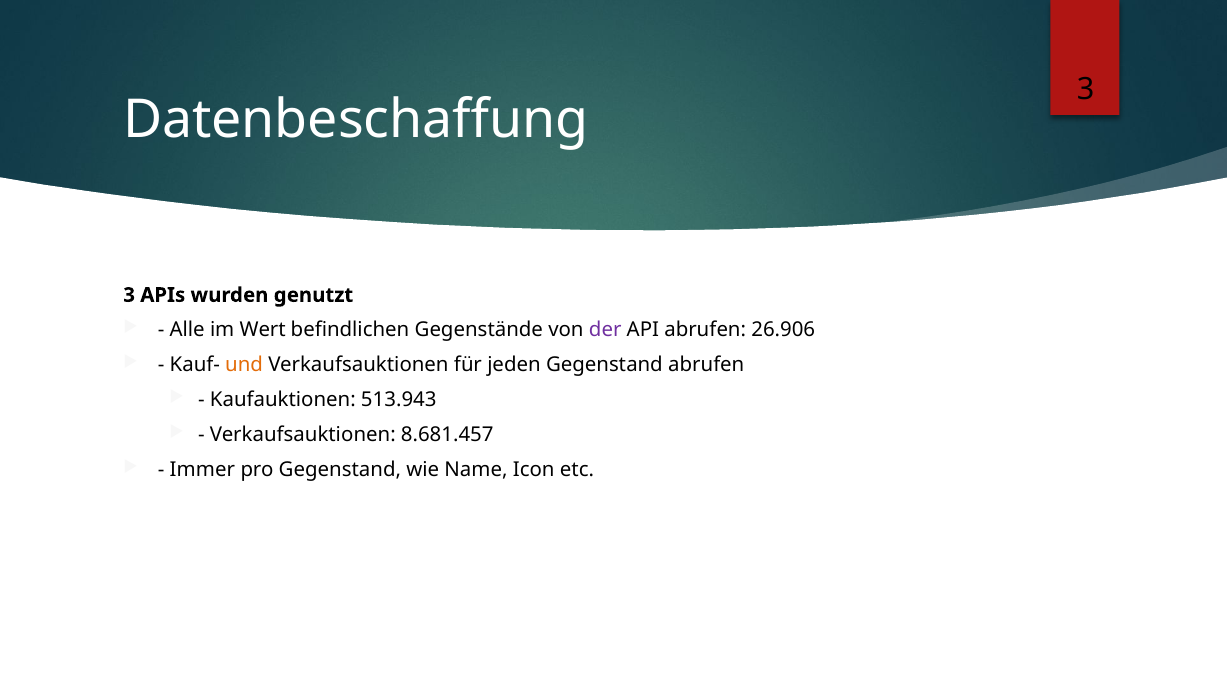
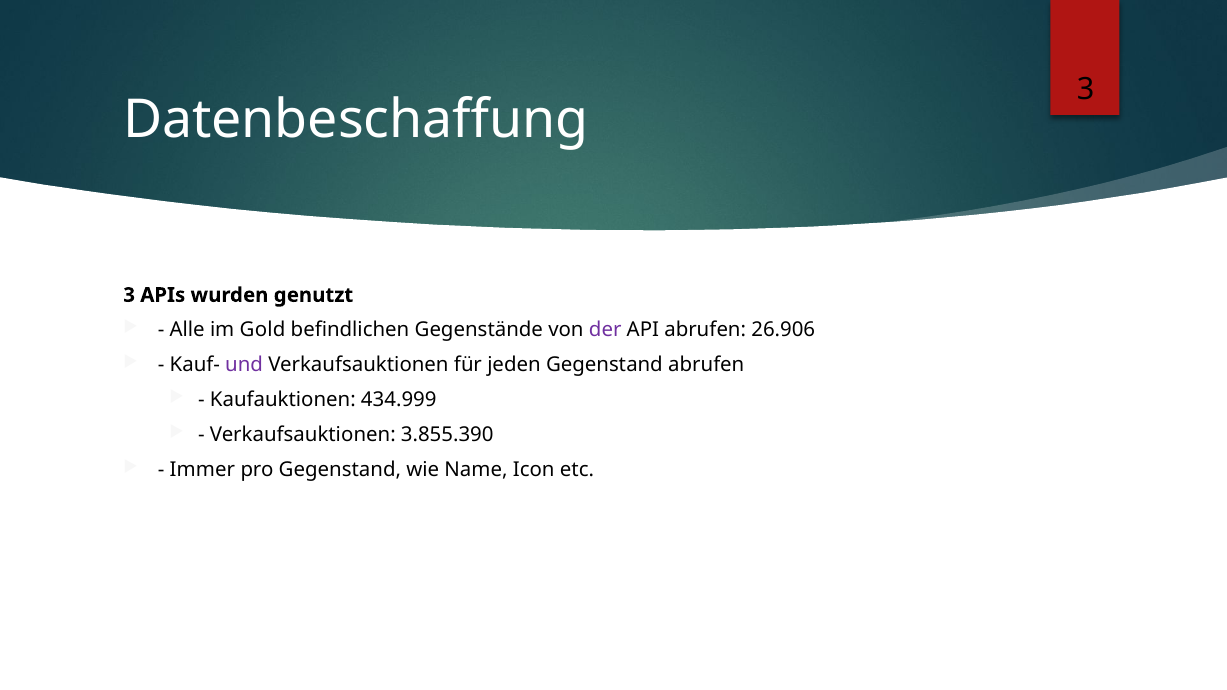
Wert: Wert -> Gold (263, 330)
und colour: orange -> purple (244, 365)
513.943: 513.943 -> 434.999 (399, 400)
8.681.457: 8.681.457 -> 3.855.390 (447, 435)
